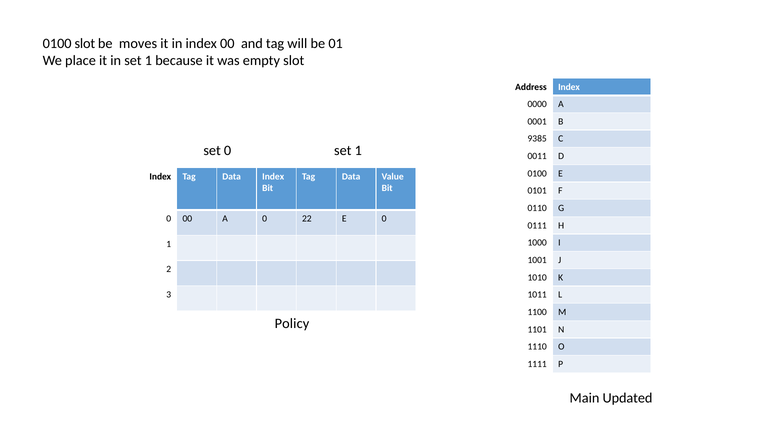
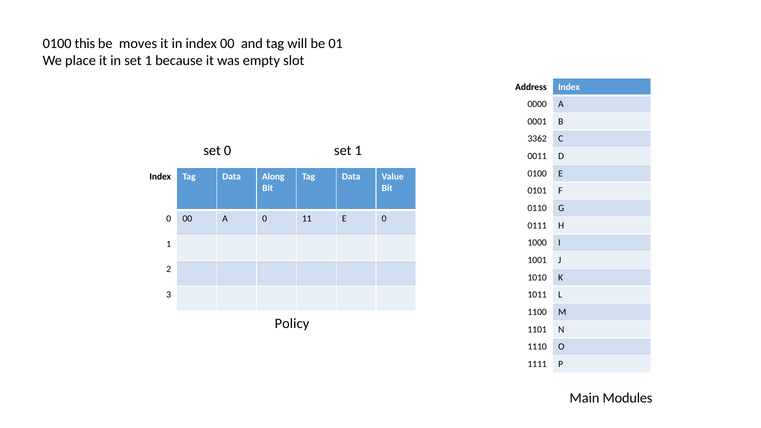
0100 slot: slot -> this (85, 44)
9385: 9385 -> 3362 (537, 139)
Data Index: Index -> Along (273, 176)
22: 22 -> 11 (307, 219)
Updated: Updated -> Modules (628, 398)
